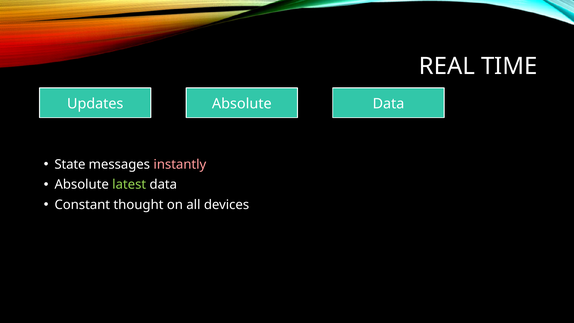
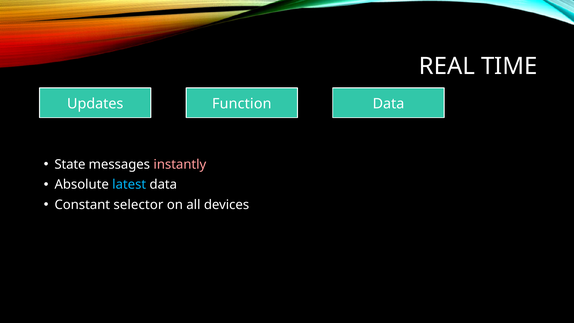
Updates Absolute: Absolute -> Function (242, 104)
latest colour: light green -> light blue (129, 185)
thought: thought -> selector (138, 205)
